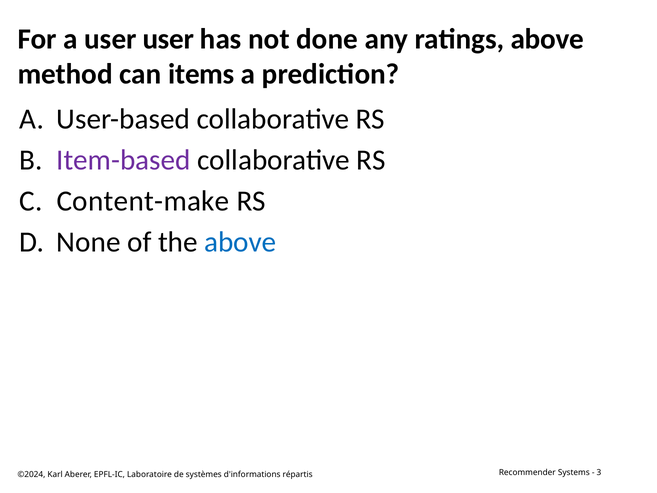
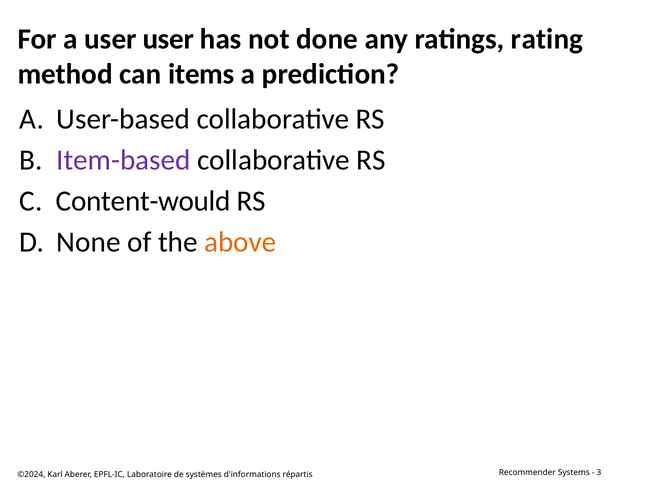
ratings above: above -> rating (547, 39)
Content-make: Content-make -> Content-would (143, 201)
above colour: blue -> orange (240, 242)
